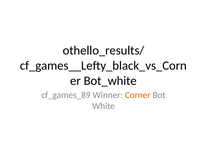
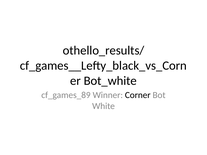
Corner colour: orange -> black (138, 95)
